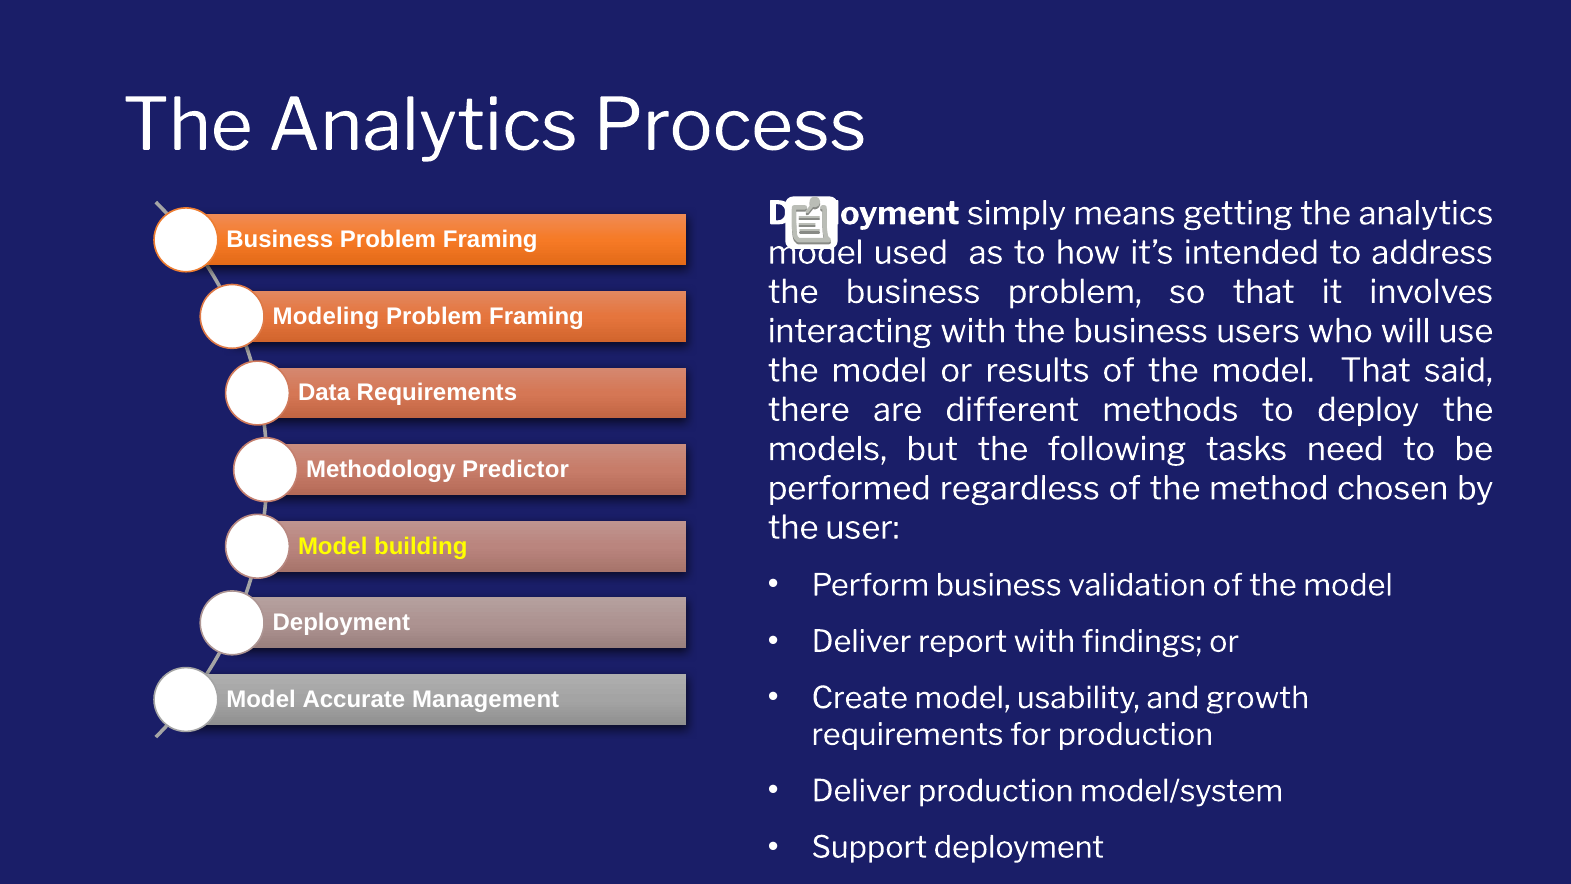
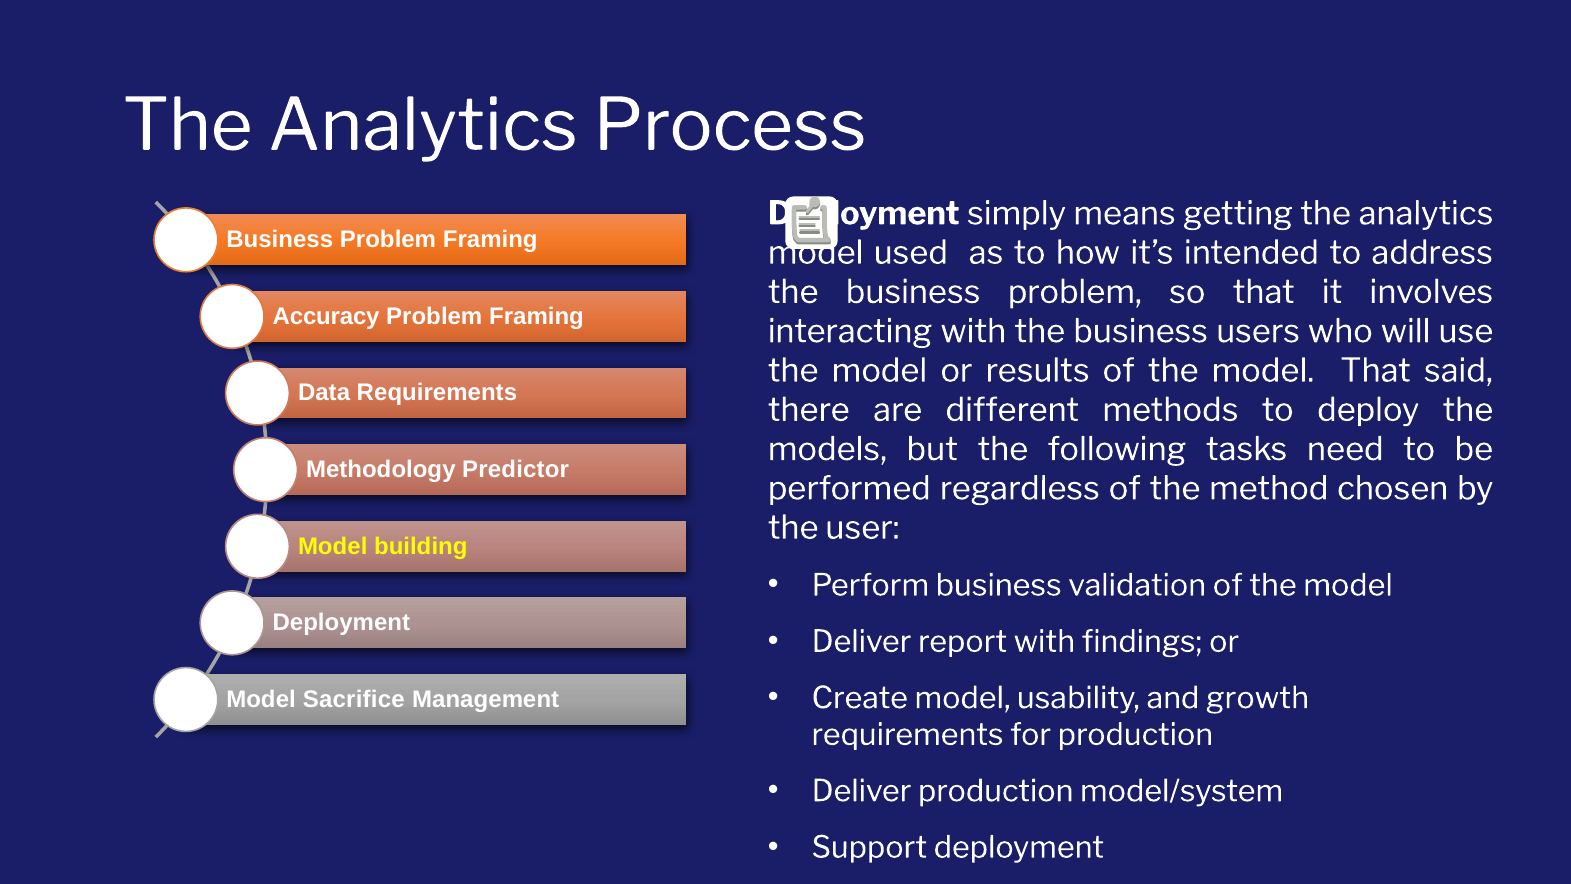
Modeling: Modeling -> Accuracy (326, 316)
Accurate: Accurate -> Sacrifice (354, 699)
